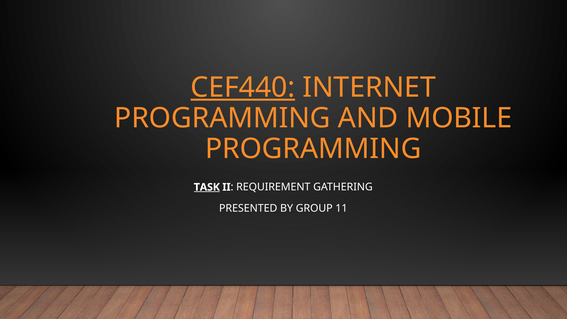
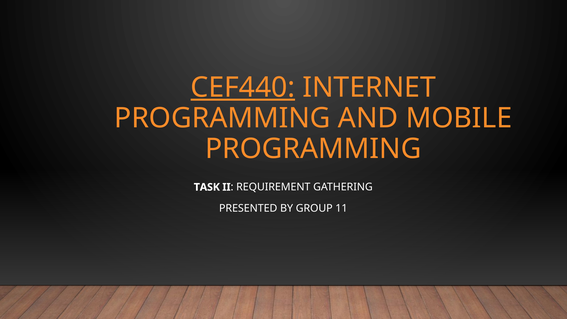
TASK underline: present -> none (207, 187)
